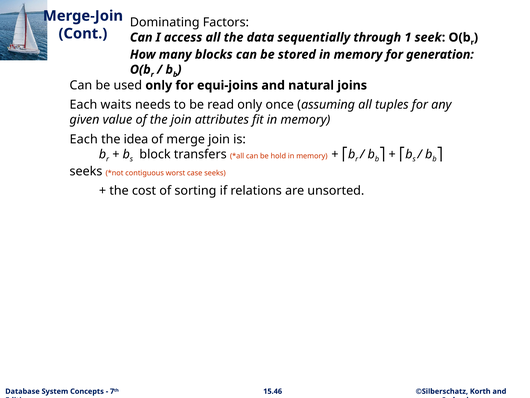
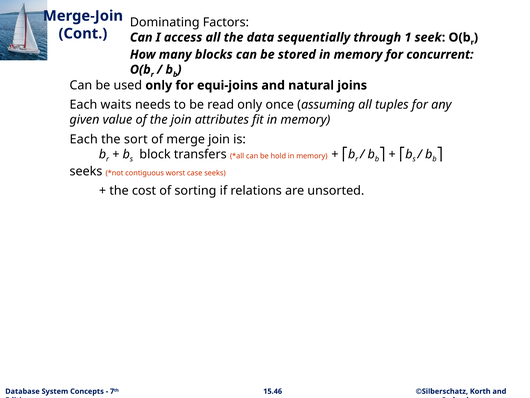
generation: generation -> concurrent (440, 54)
idea: idea -> sort (136, 139)
